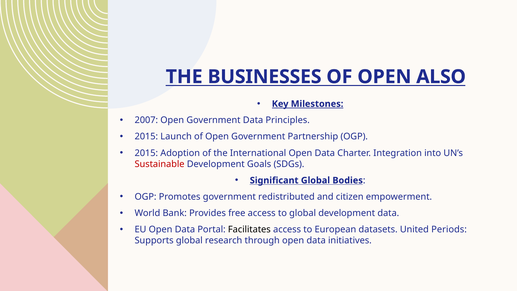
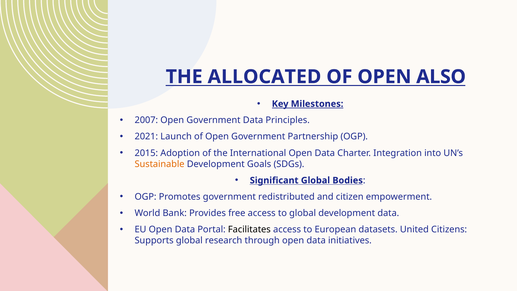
BUSINESSES: BUSINESSES -> ALLOCATED (264, 77)
2015: 2015 -> 2021 (146, 137)
Sustainable colour: red -> orange (160, 164)
Periods: Periods -> Citizens (449, 229)
